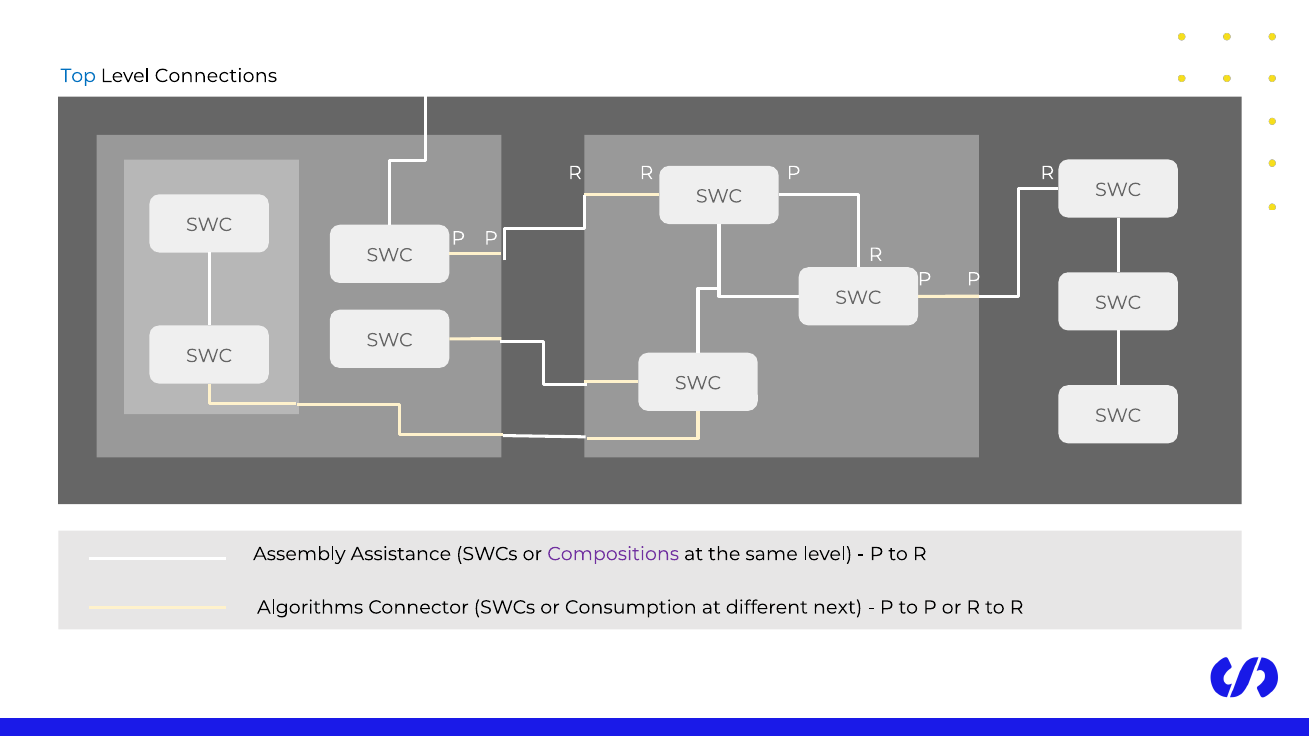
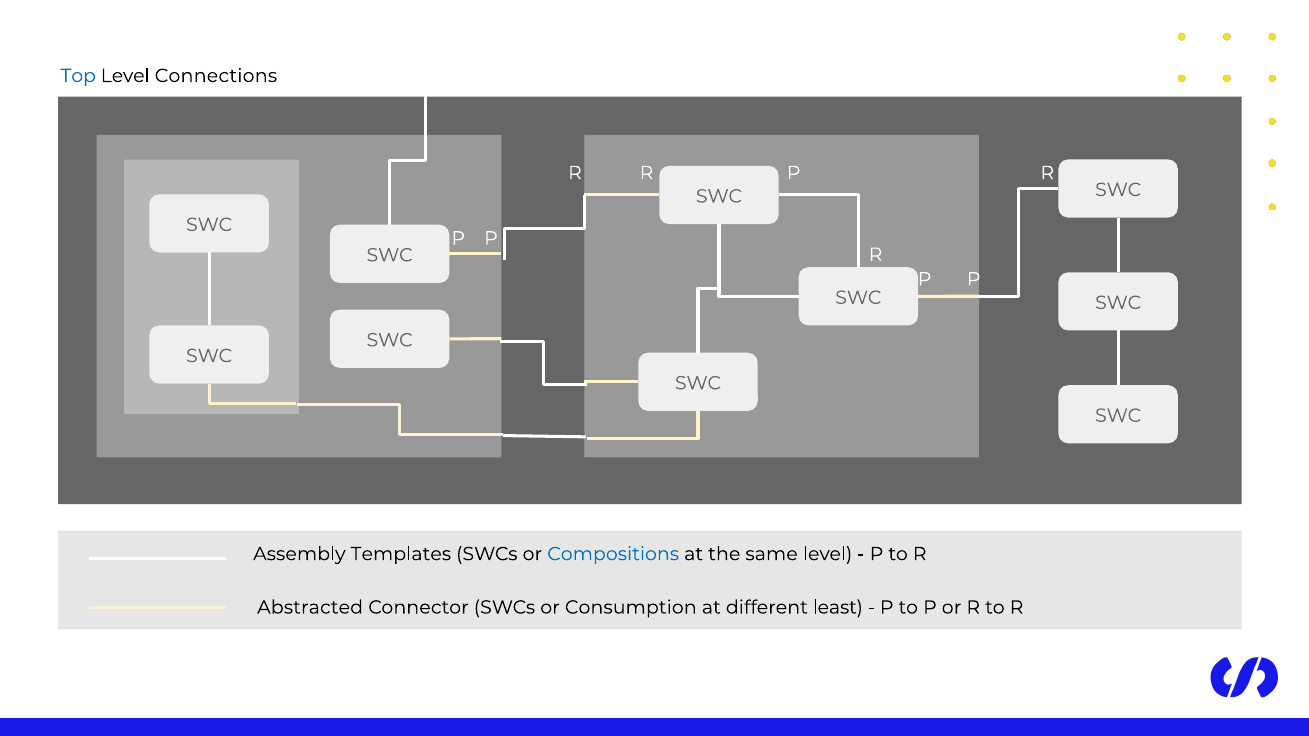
Assistance: Assistance -> Templates (401, 554)
Compositions colour: purple -> blue (613, 554)
Algorithms: Algorithms -> Abstracted (310, 608)
next: next -> least (838, 608)
